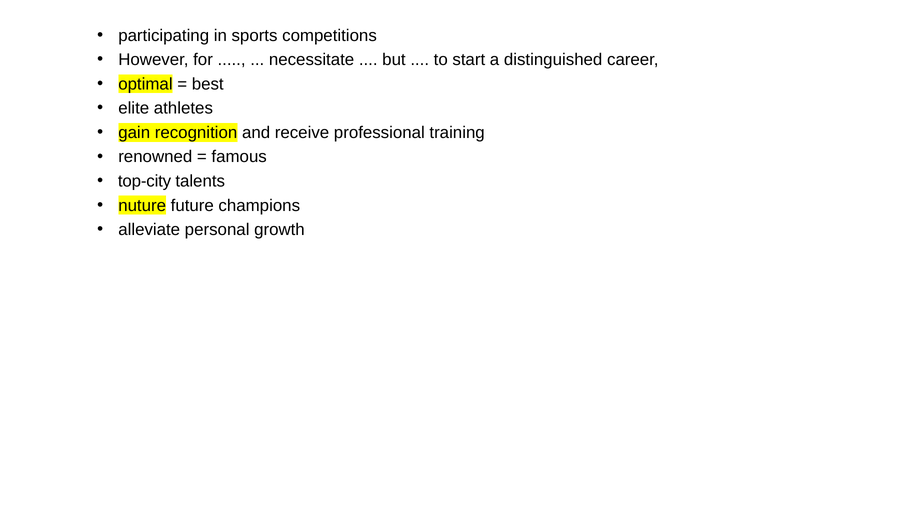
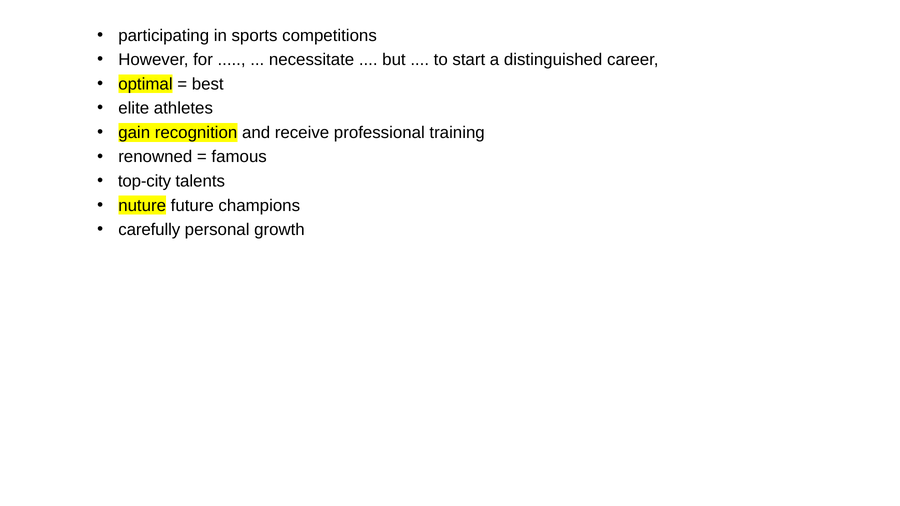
alleviate: alleviate -> carefully (149, 230)
